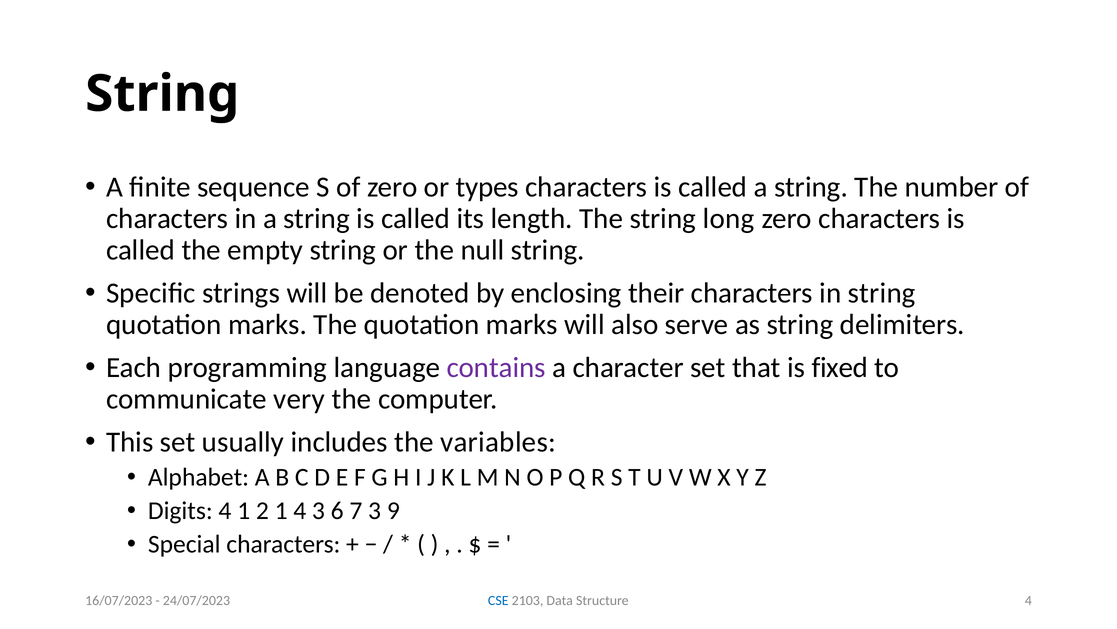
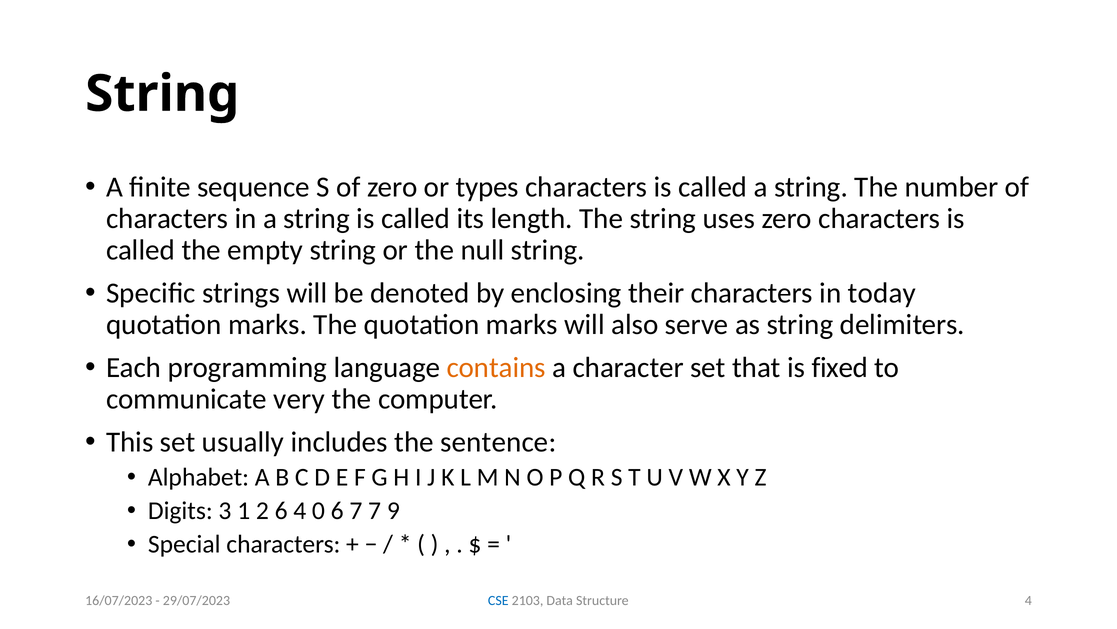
long: long -> uses (729, 218)
in string: string -> today (882, 293)
contains colour: purple -> orange (496, 367)
variables: variables -> sentence (498, 442)
Digits 4: 4 -> 3 (225, 510)
2 1: 1 -> 6 (281, 510)
4 3: 3 -> 0 (318, 510)
7 3: 3 -> 7 (375, 510)
24/07/2023: 24/07/2023 -> 29/07/2023 (196, 600)
